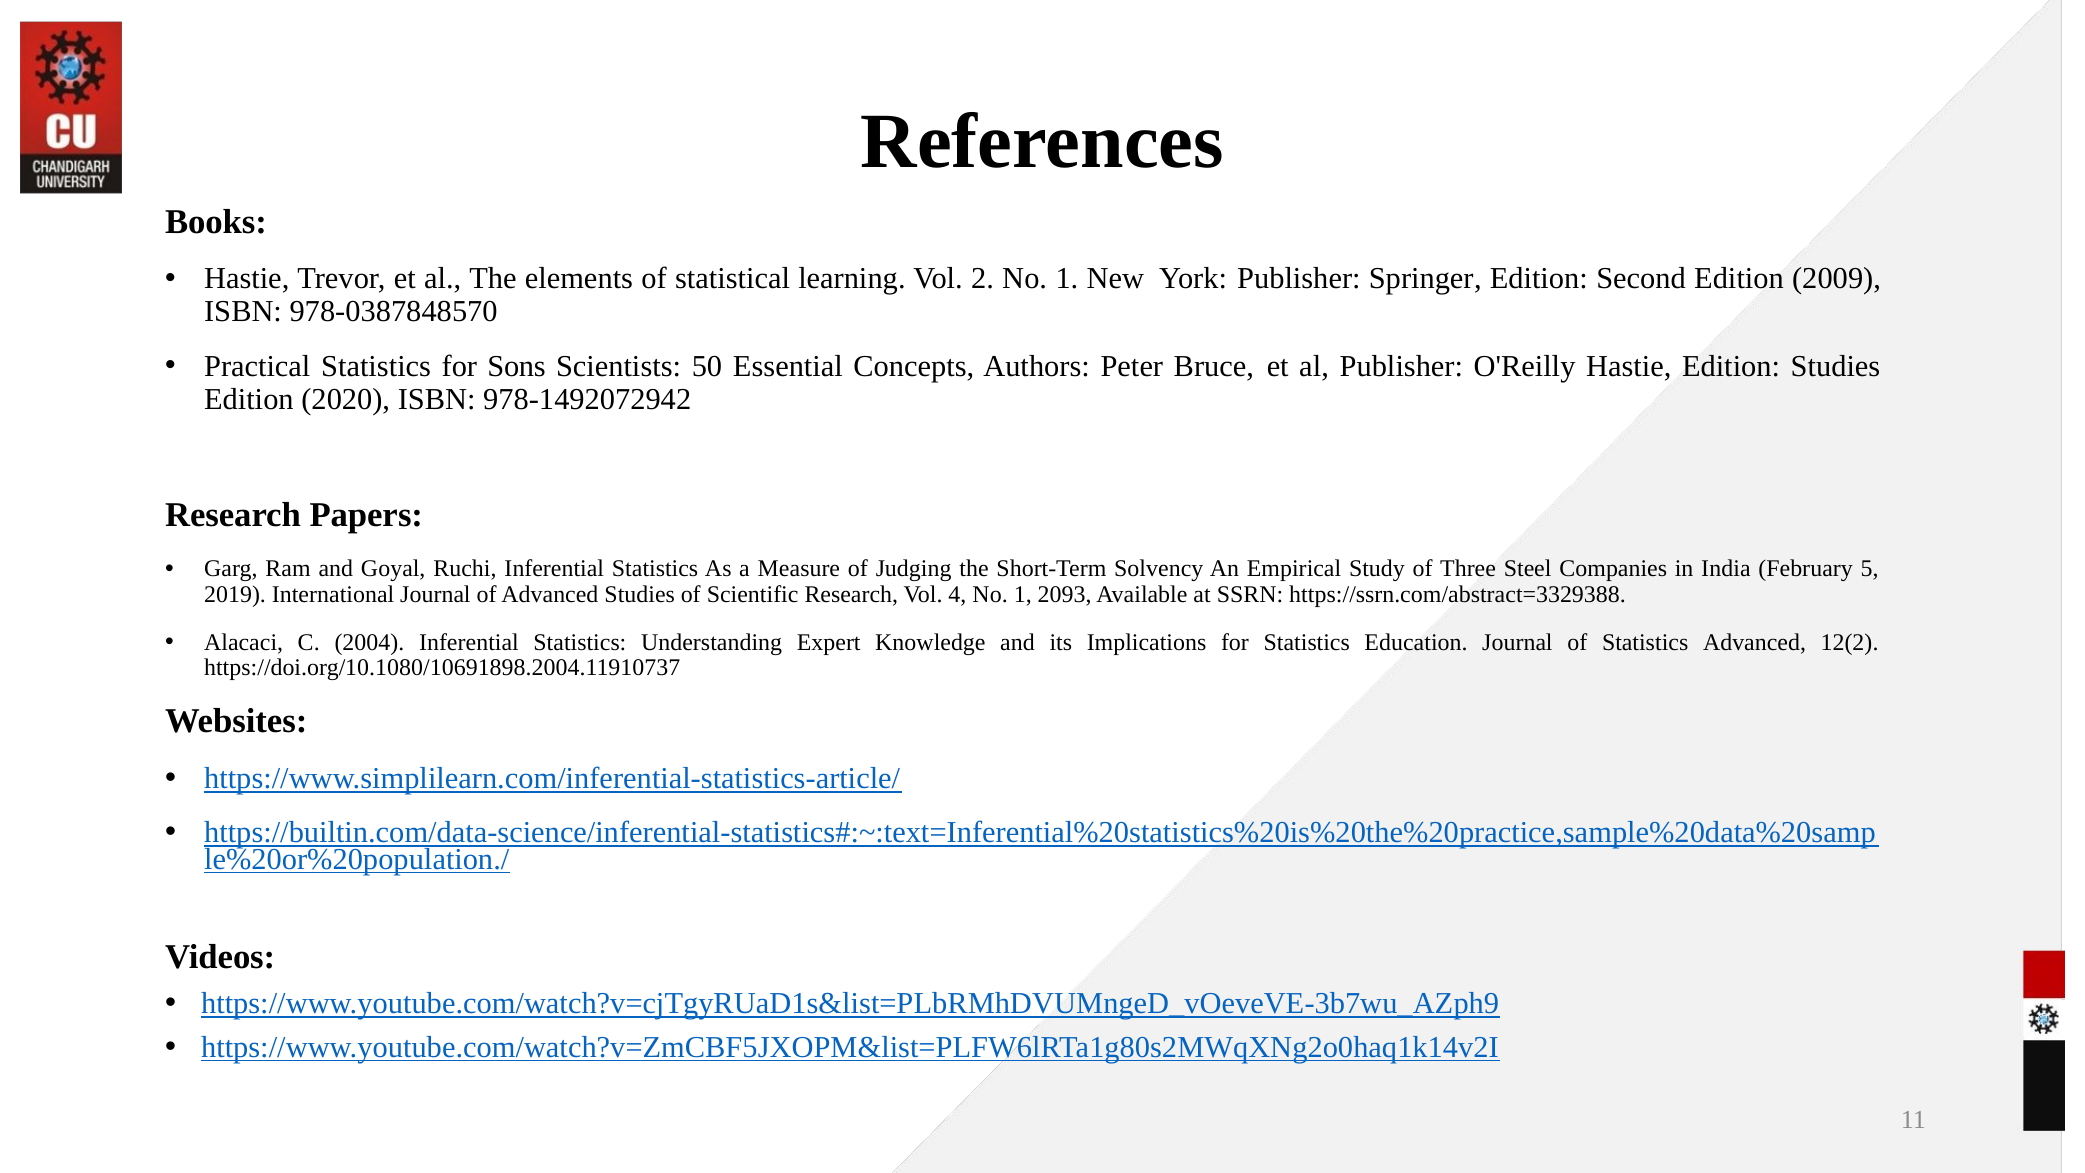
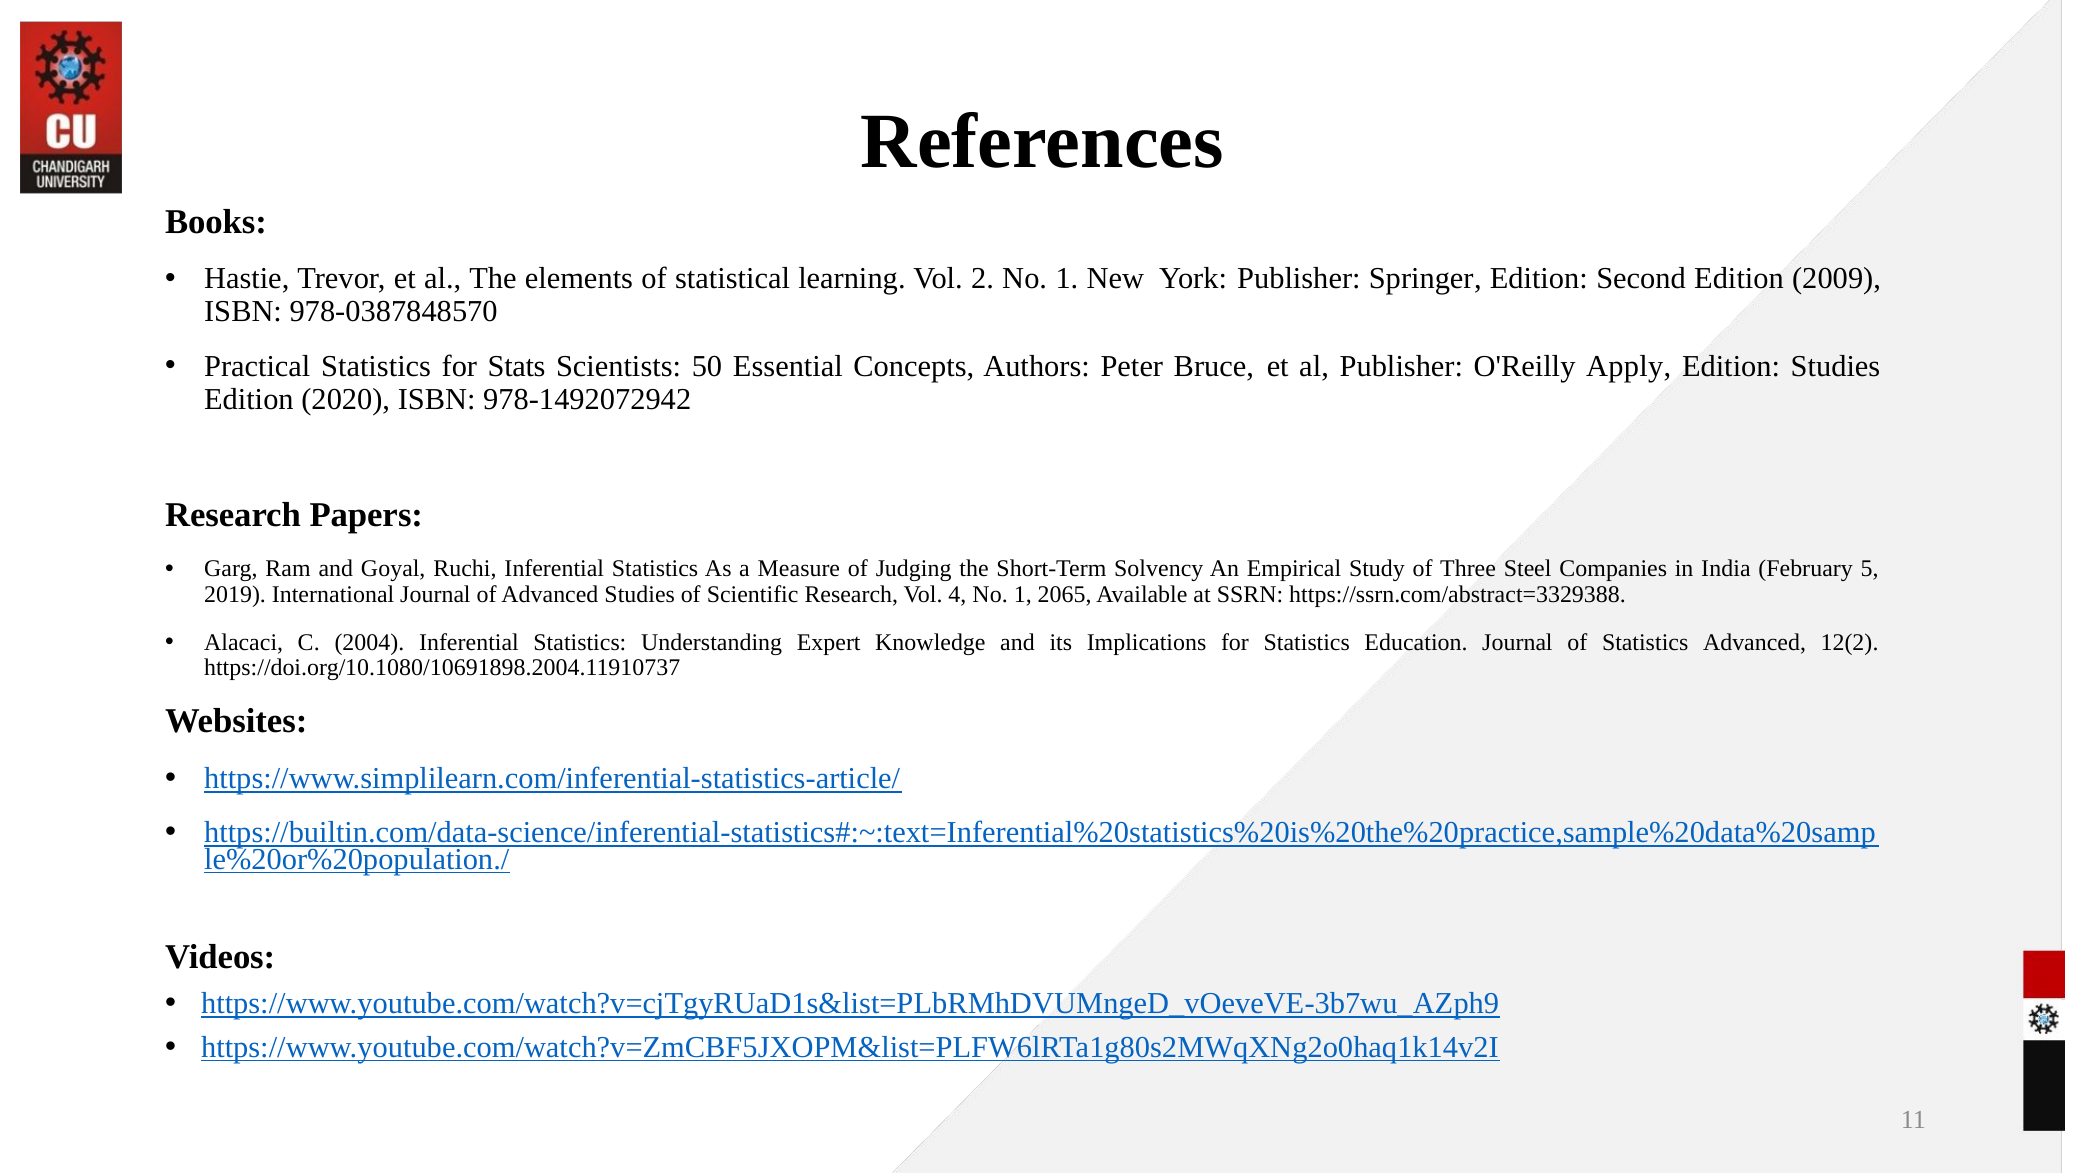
Sons: Sons -> Stats (517, 366)
O'Reilly Hastie: Hastie -> Apply (1629, 366)
2093: 2093 -> 2065 (1065, 595)
